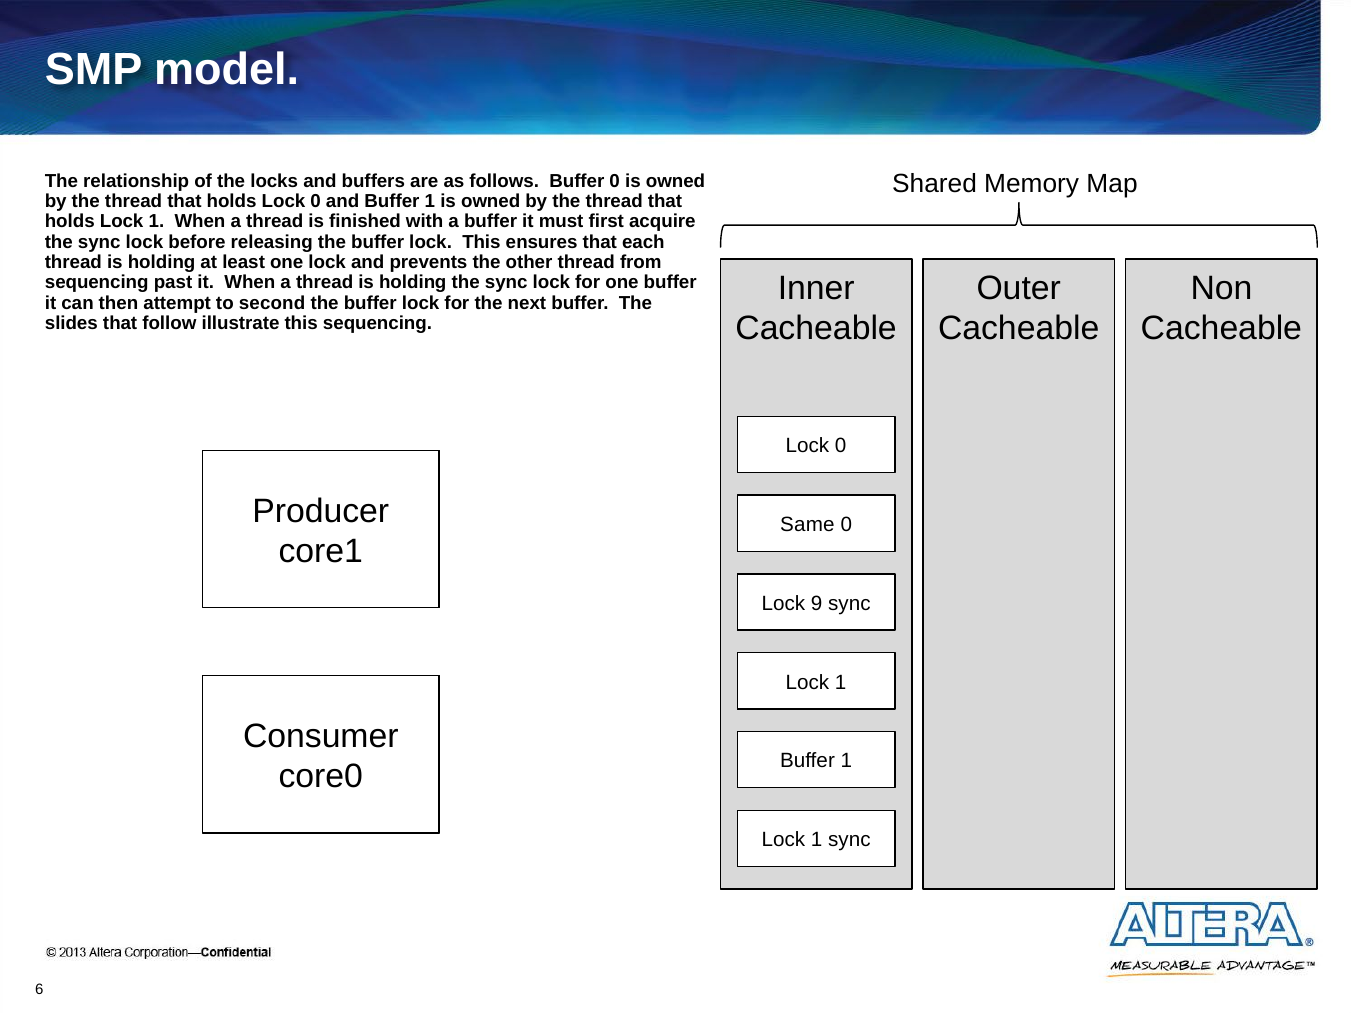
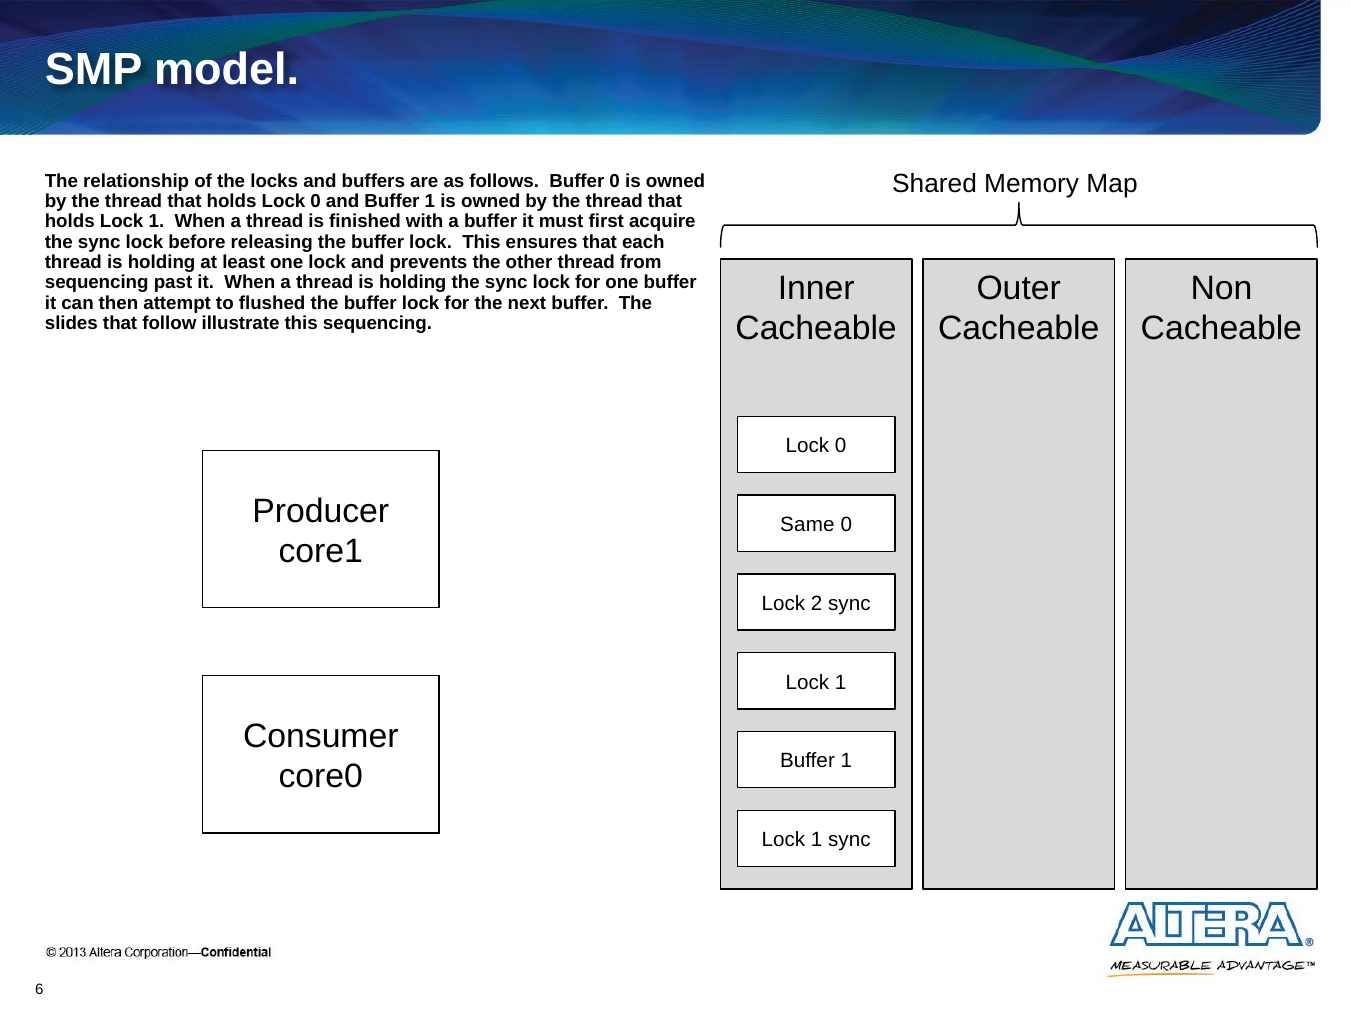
second: second -> flushed (272, 303)
9: 9 -> 2 (817, 604)
